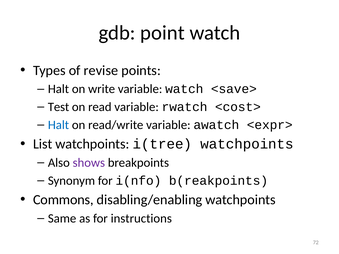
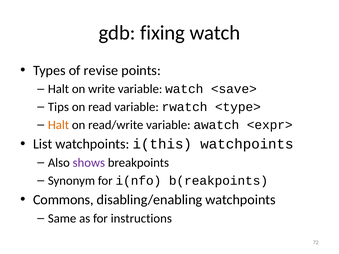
point: point -> fixing (163, 33)
Test: Test -> Tips (58, 107)
<cost>: <cost> -> <type> (238, 107)
Halt colour: blue -> orange (58, 125)
i(tree: i(tree -> i(this (162, 144)
